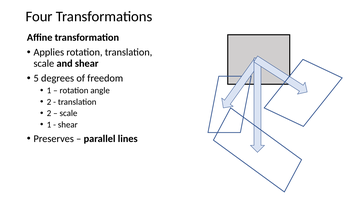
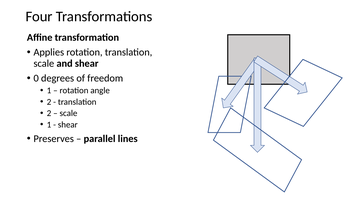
5: 5 -> 0 (36, 78)
